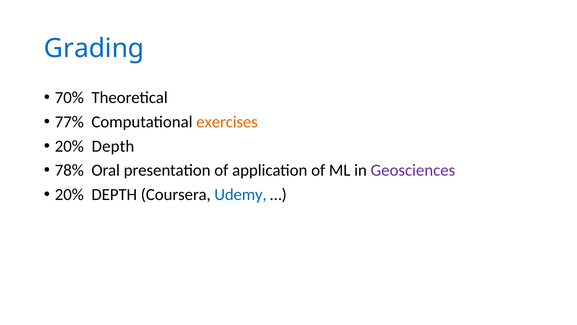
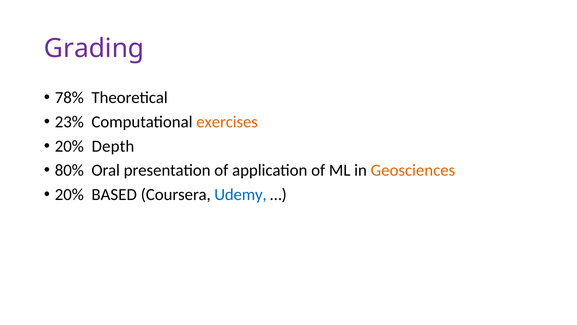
Grading colour: blue -> purple (94, 48)
70%: 70% -> 78% (69, 98)
77%: 77% -> 23% (69, 122)
78%: 78% -> 80% (69, 170)
Geosciences colour: purple -> orange (413, 170)
DEPTH: DEPTH -> BASED (114, 194)
